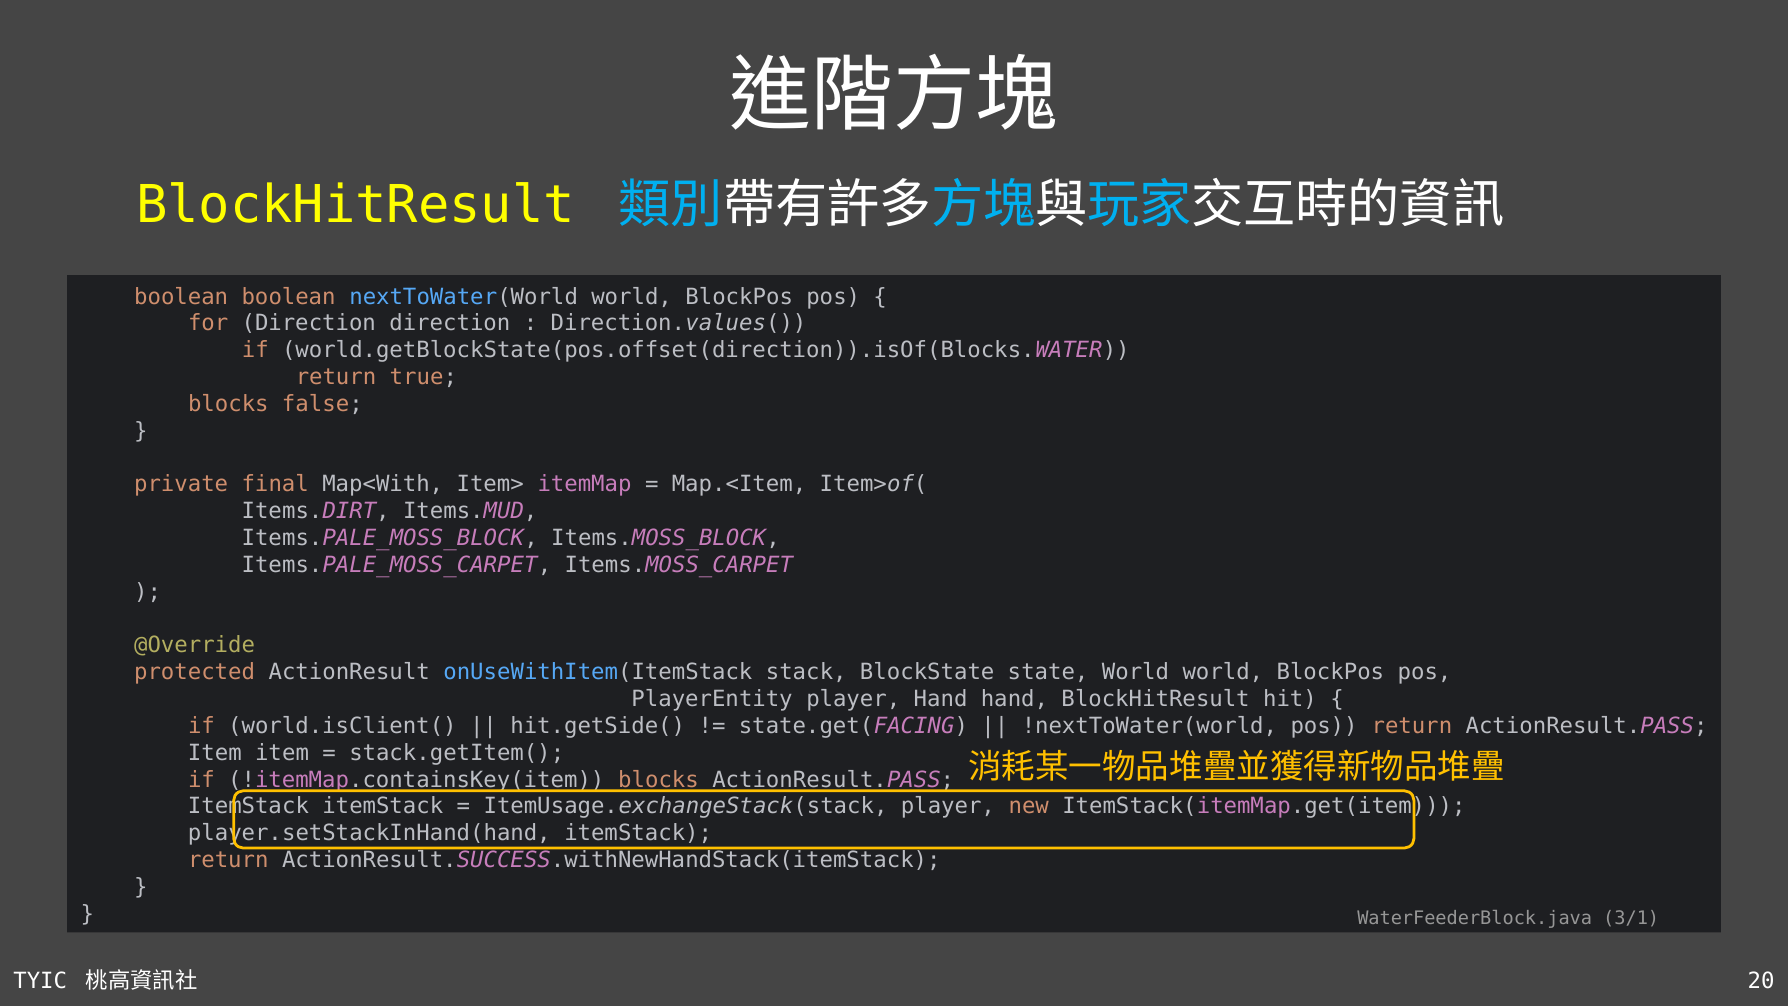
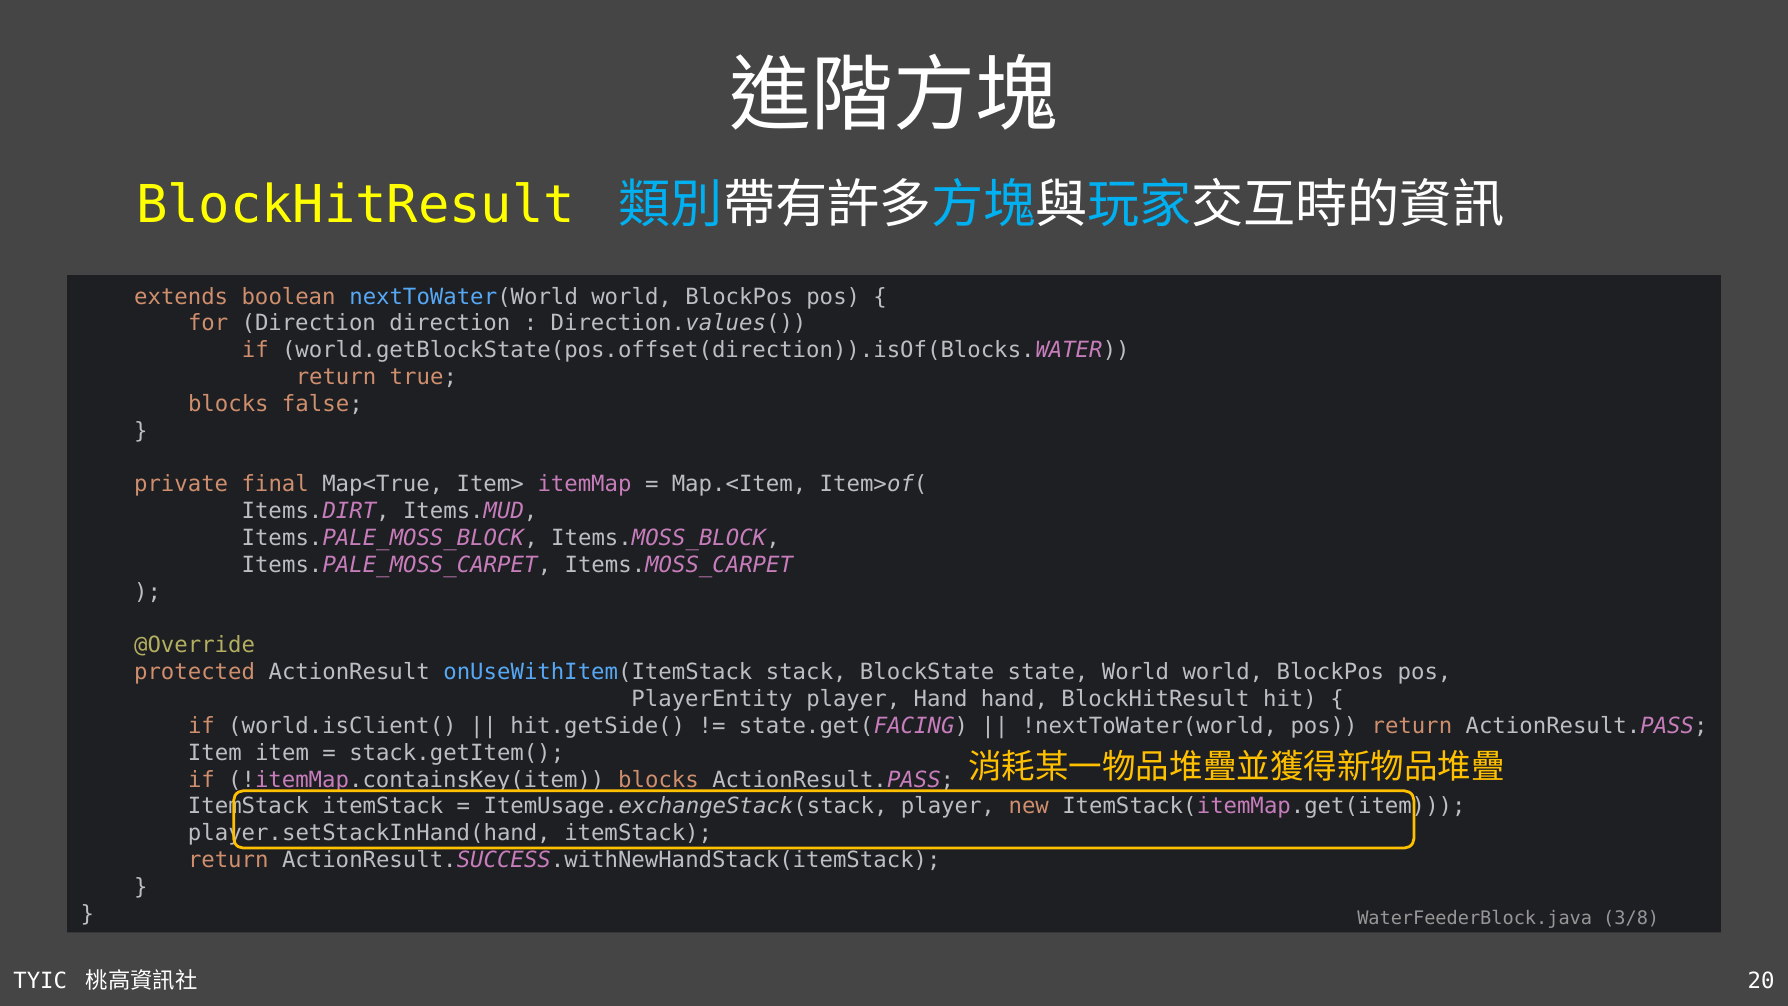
boolean: boolean -> extends (181, 297)
Map<With: Map<With -> Map<True (383, 484)
3/1: 3/1 -> 3/8 (1631, 918)
